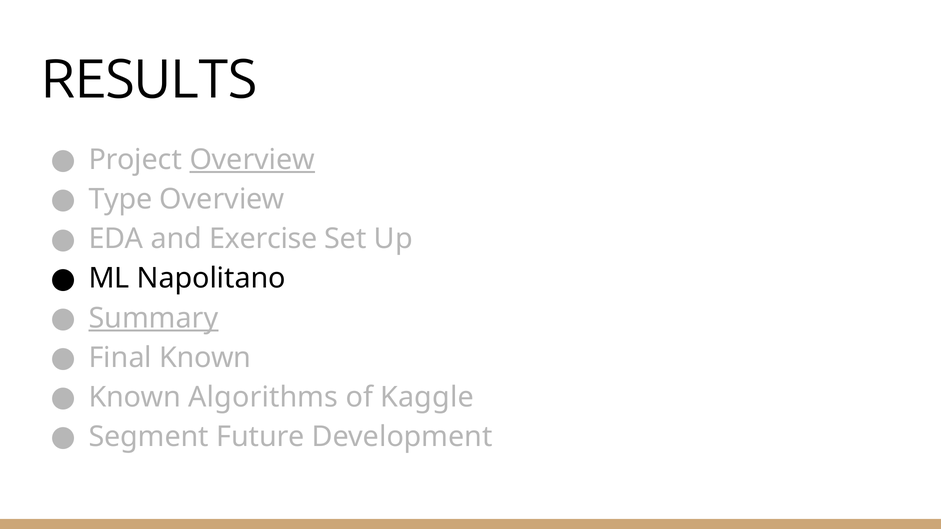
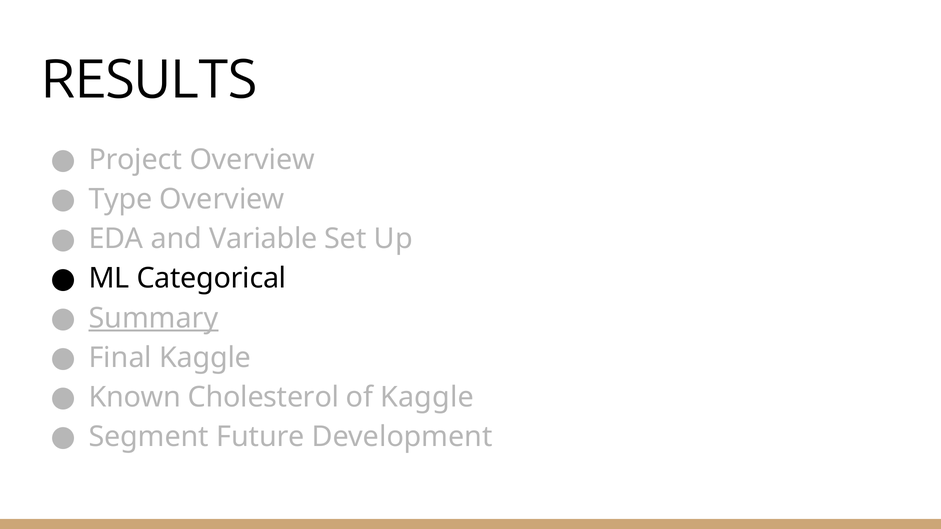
Overview underline: present -> none (252, 160)
Exercise: Exercise -> Variable (263, 239)
Napolitano: Napolitano -> Categorical (211, 279)
Final Known: Known -> Kaggle (205, 358)
Algorithms: Algorithms -> Cholesterol (263, 397)
